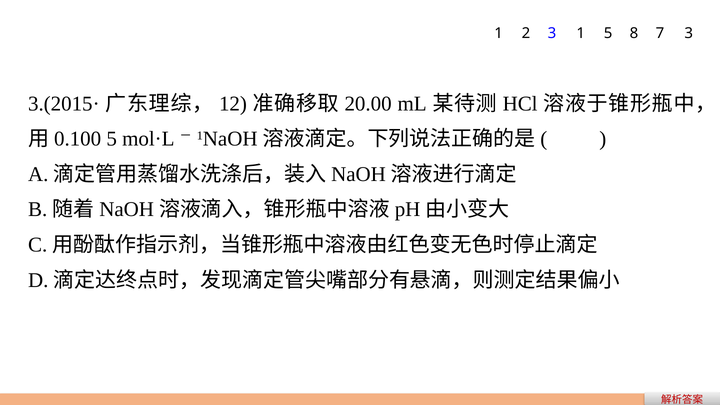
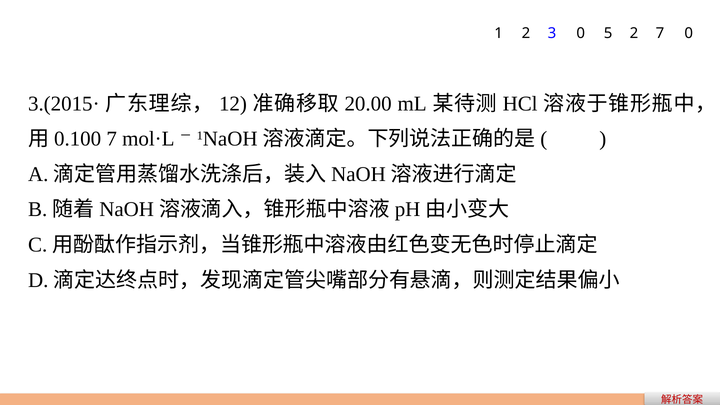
3 1: 1 -> 0 (581, 33)
5 8: 8 -> 2 (634, 33)
7 3: 3 -> 0 (689, 33)
5: 5 -> 7 (112, 139)
